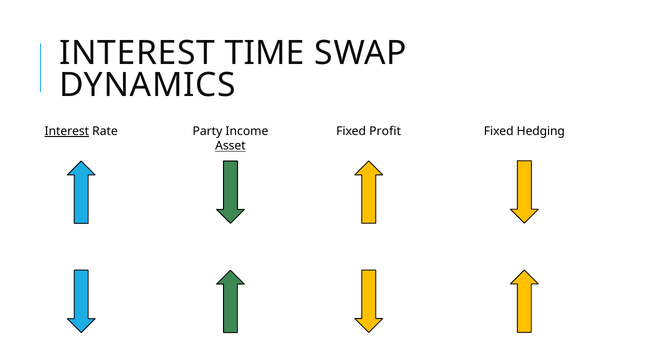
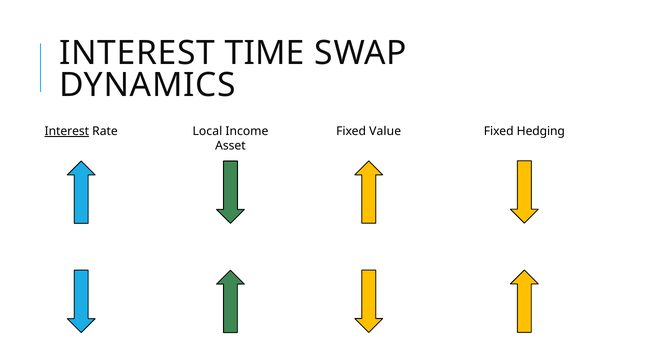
Party: Party -> Local (207, 132)
Profit: Profit -> Value (385, 131)
Asset underline: present -> none (230, 146)
